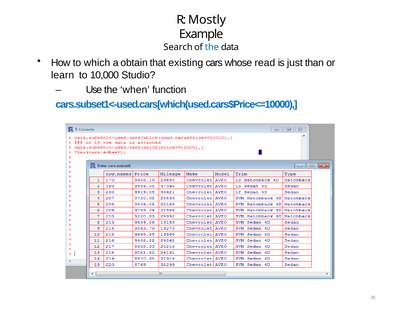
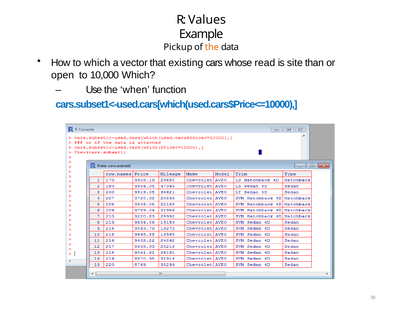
Mostly: Mostly -> Values (207, 20)
Search: Search -> Pickup (178, 47)
the colour: blue -> orange (212, 47)
obtain: obtain -> vector (134, 63)
just: just -> site (295, 63)
learn: learn -> open (63, 75)
10,000 Studio: Studio -> Which (138, 75)
